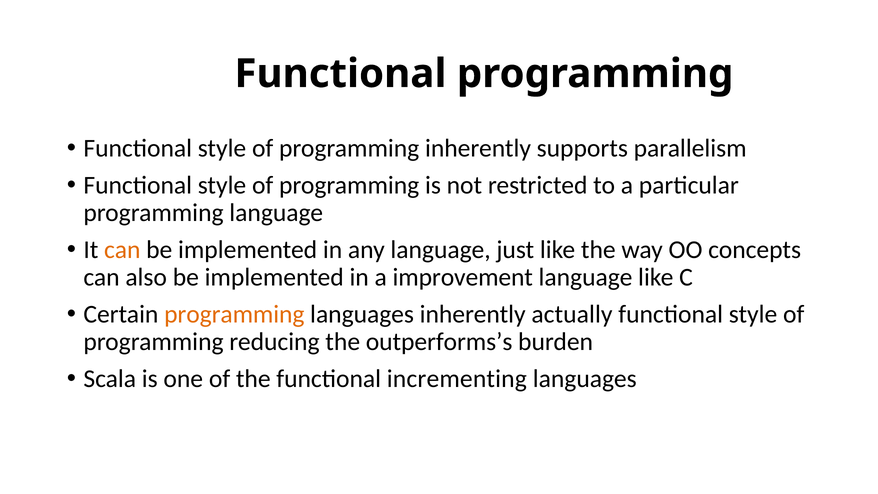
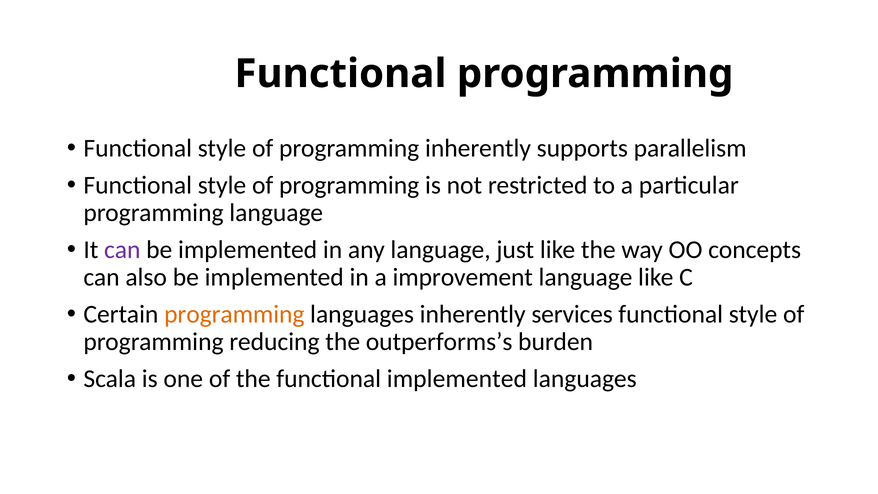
can colour: orange -> purple (122, 250)
actually: actually -> services (572, 314)
functional incrementing: incrementing -> implemented (457, 379)
